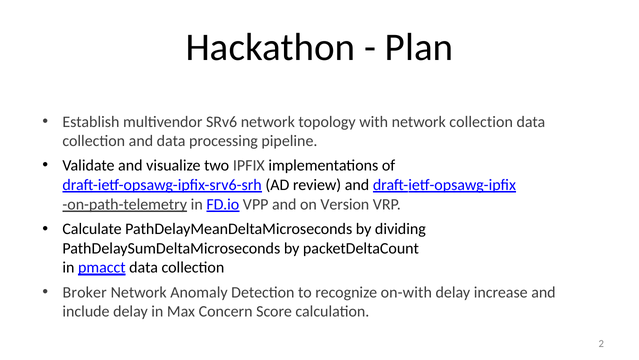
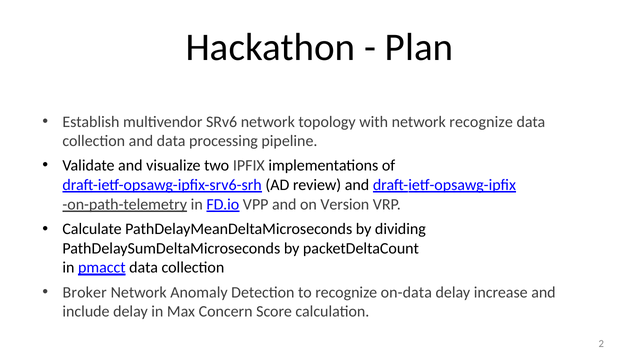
network collection: collection -> recognize (481, 122)
on-with: on-with -> on-data (406, 292)
